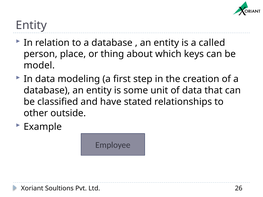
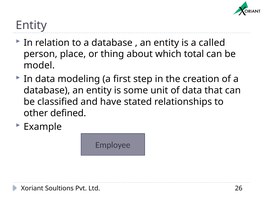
keys: keys -> total (194, 54)
outside: outside -> defined (68, 113)
